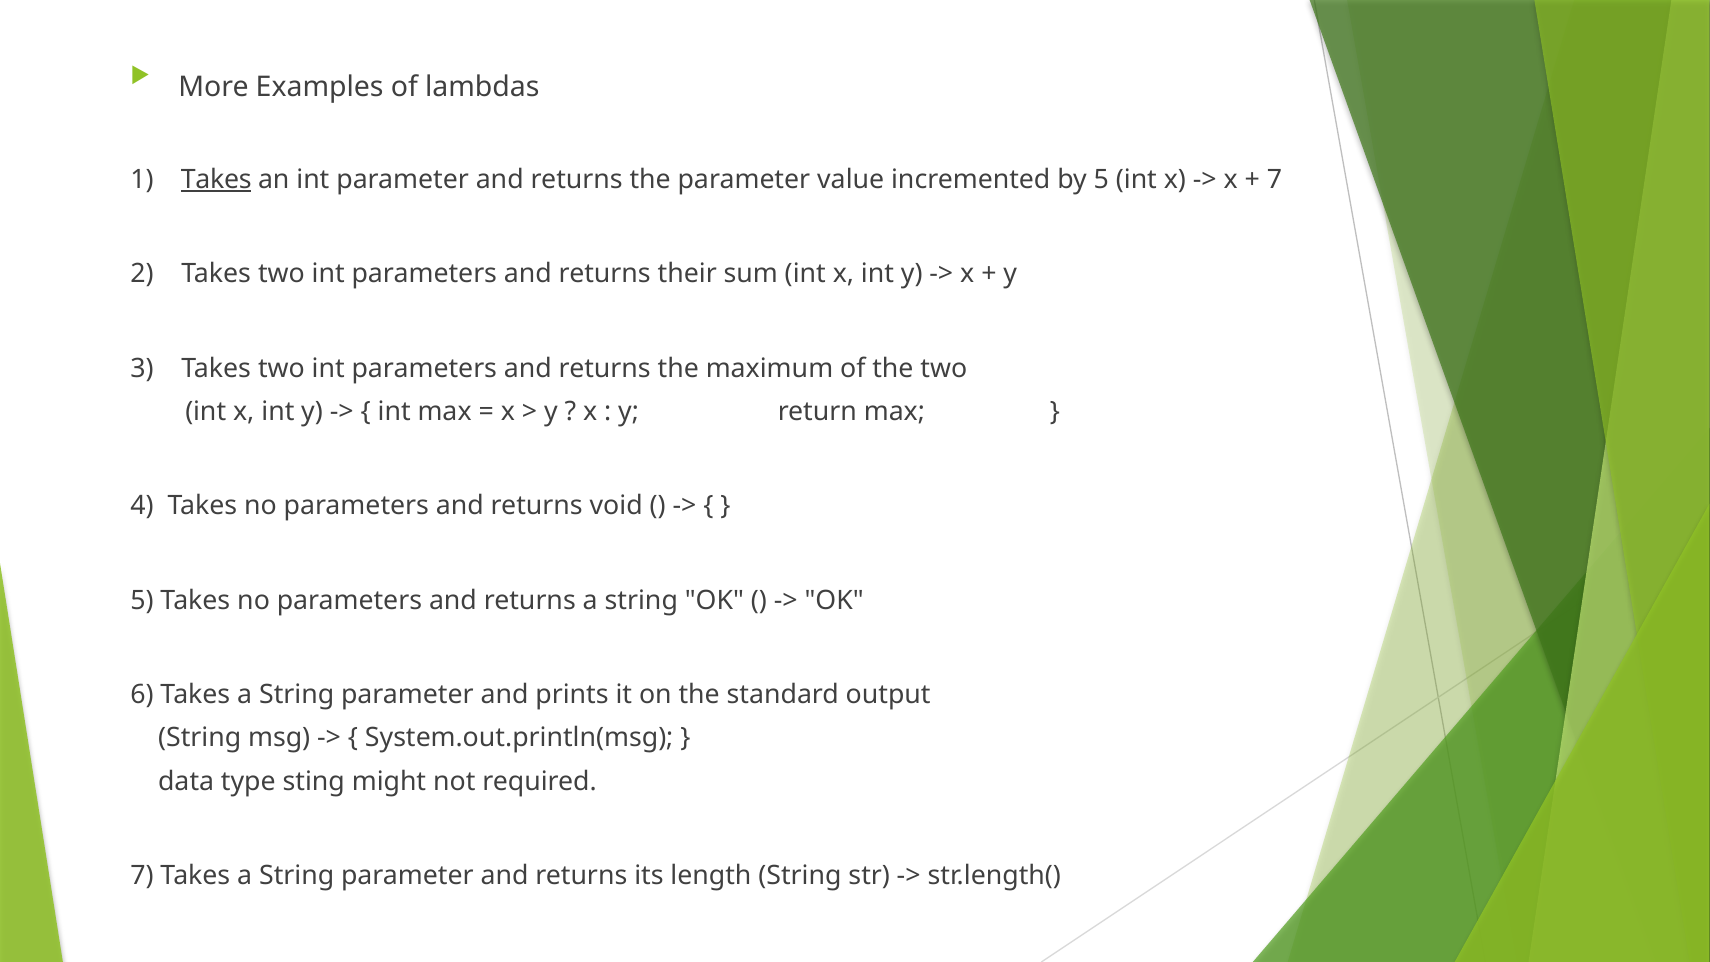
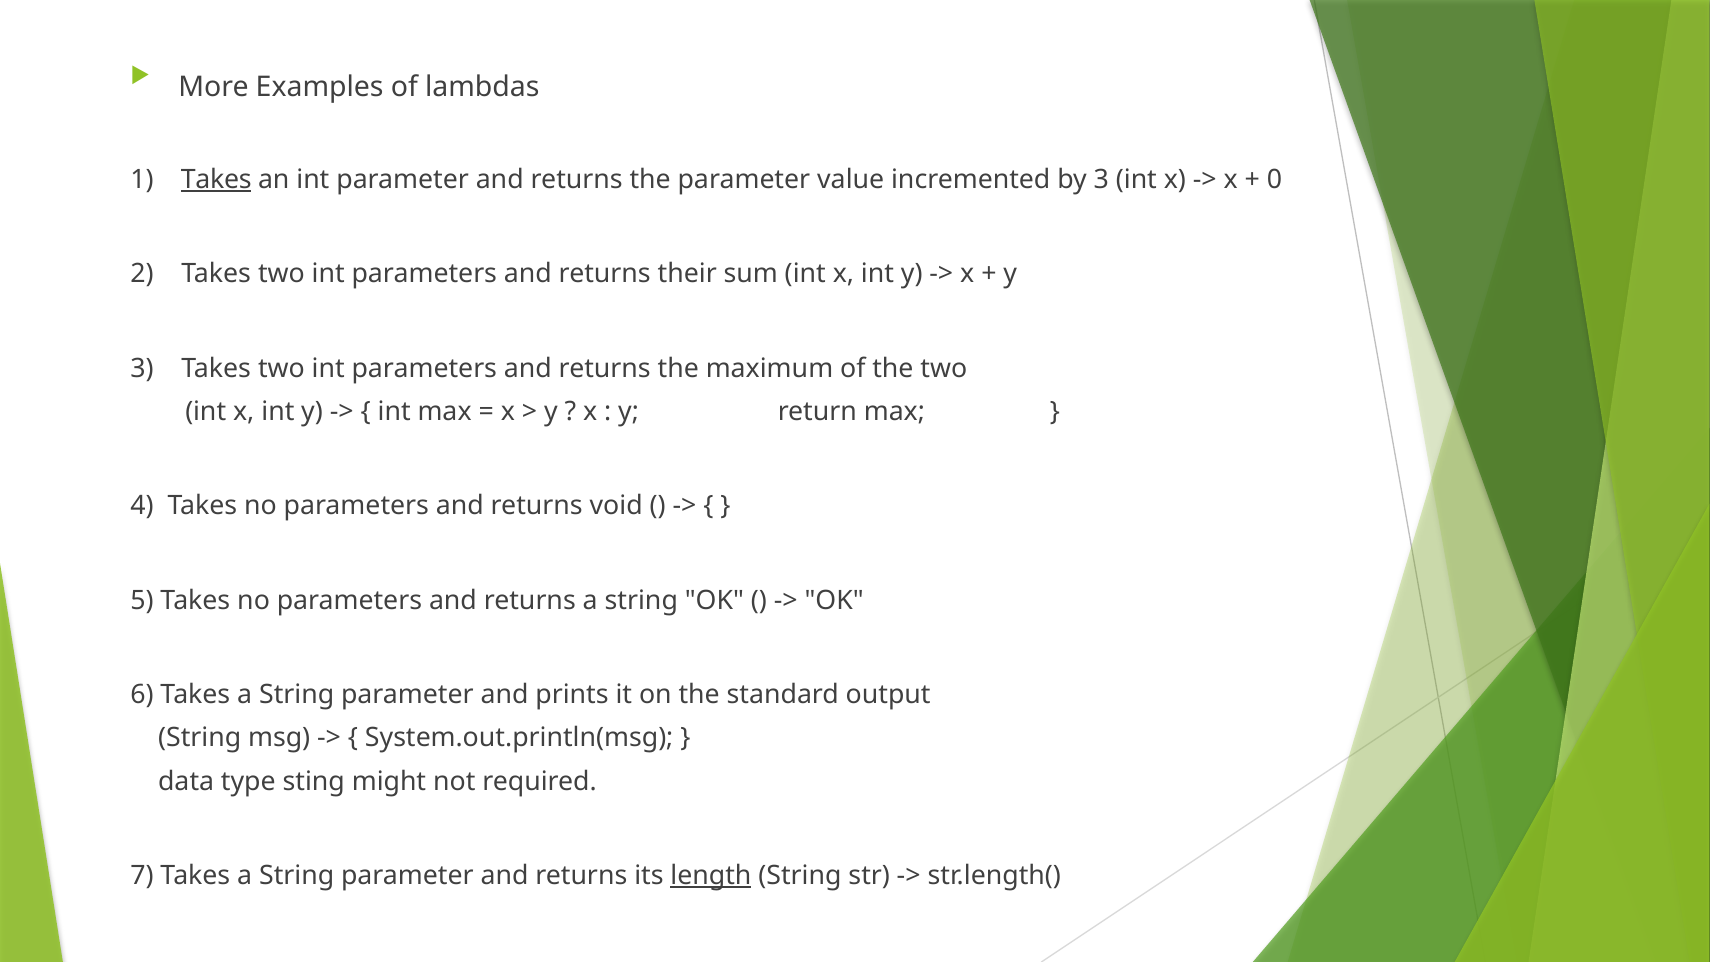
by 5: 5 -> 3 (1101, 180)
7: 7 -> 0 (1275, 180)
length underline: none -> present (711, 876)
